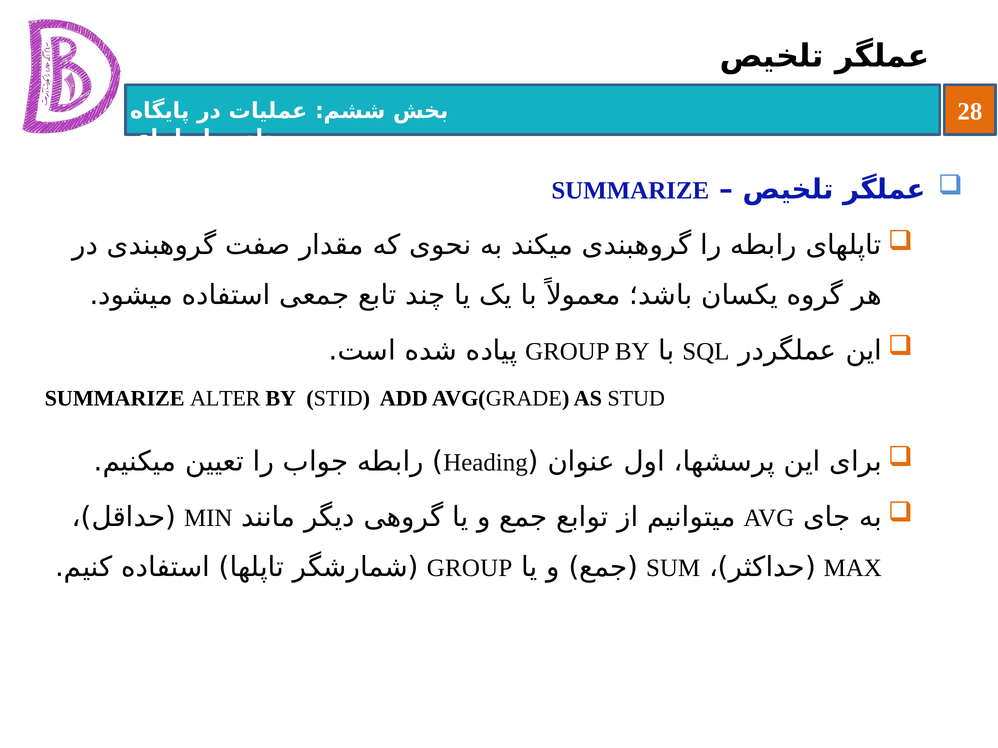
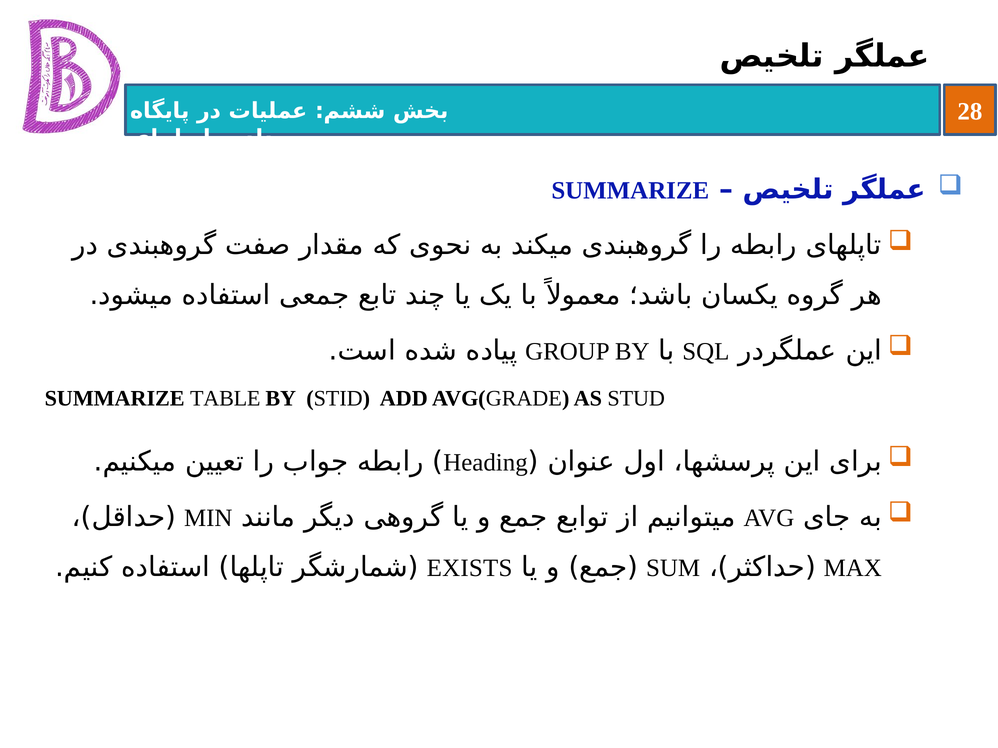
ALTER: ALTER -> TABLE (225, 399)
GROUP: GROUP -> EXISTS (470, 568)
